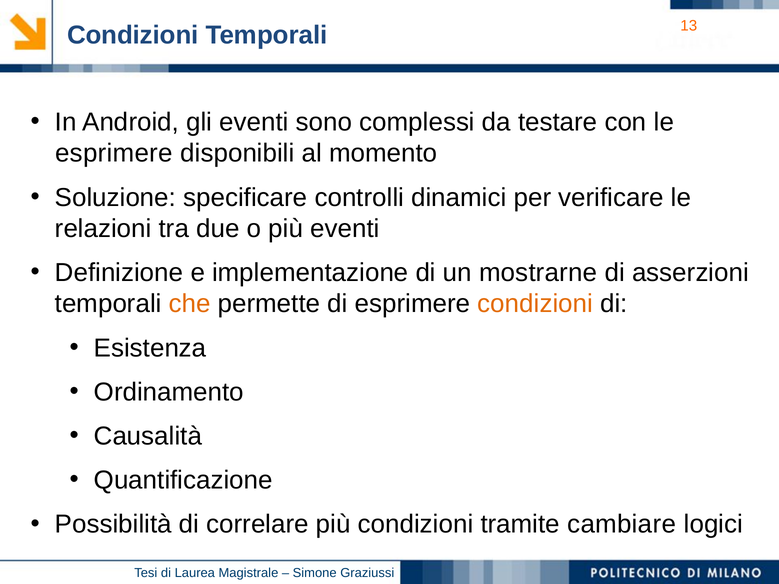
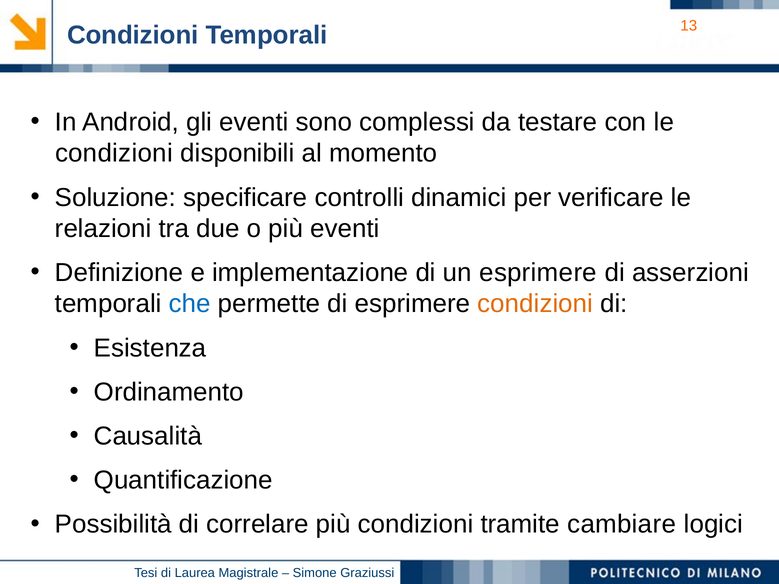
esprimere: esprimere -> condizioni (114, 153)
un mostrarne: mostrarne -> esprimere (538, 273)
che colour: orange -> blue (190, 304)
